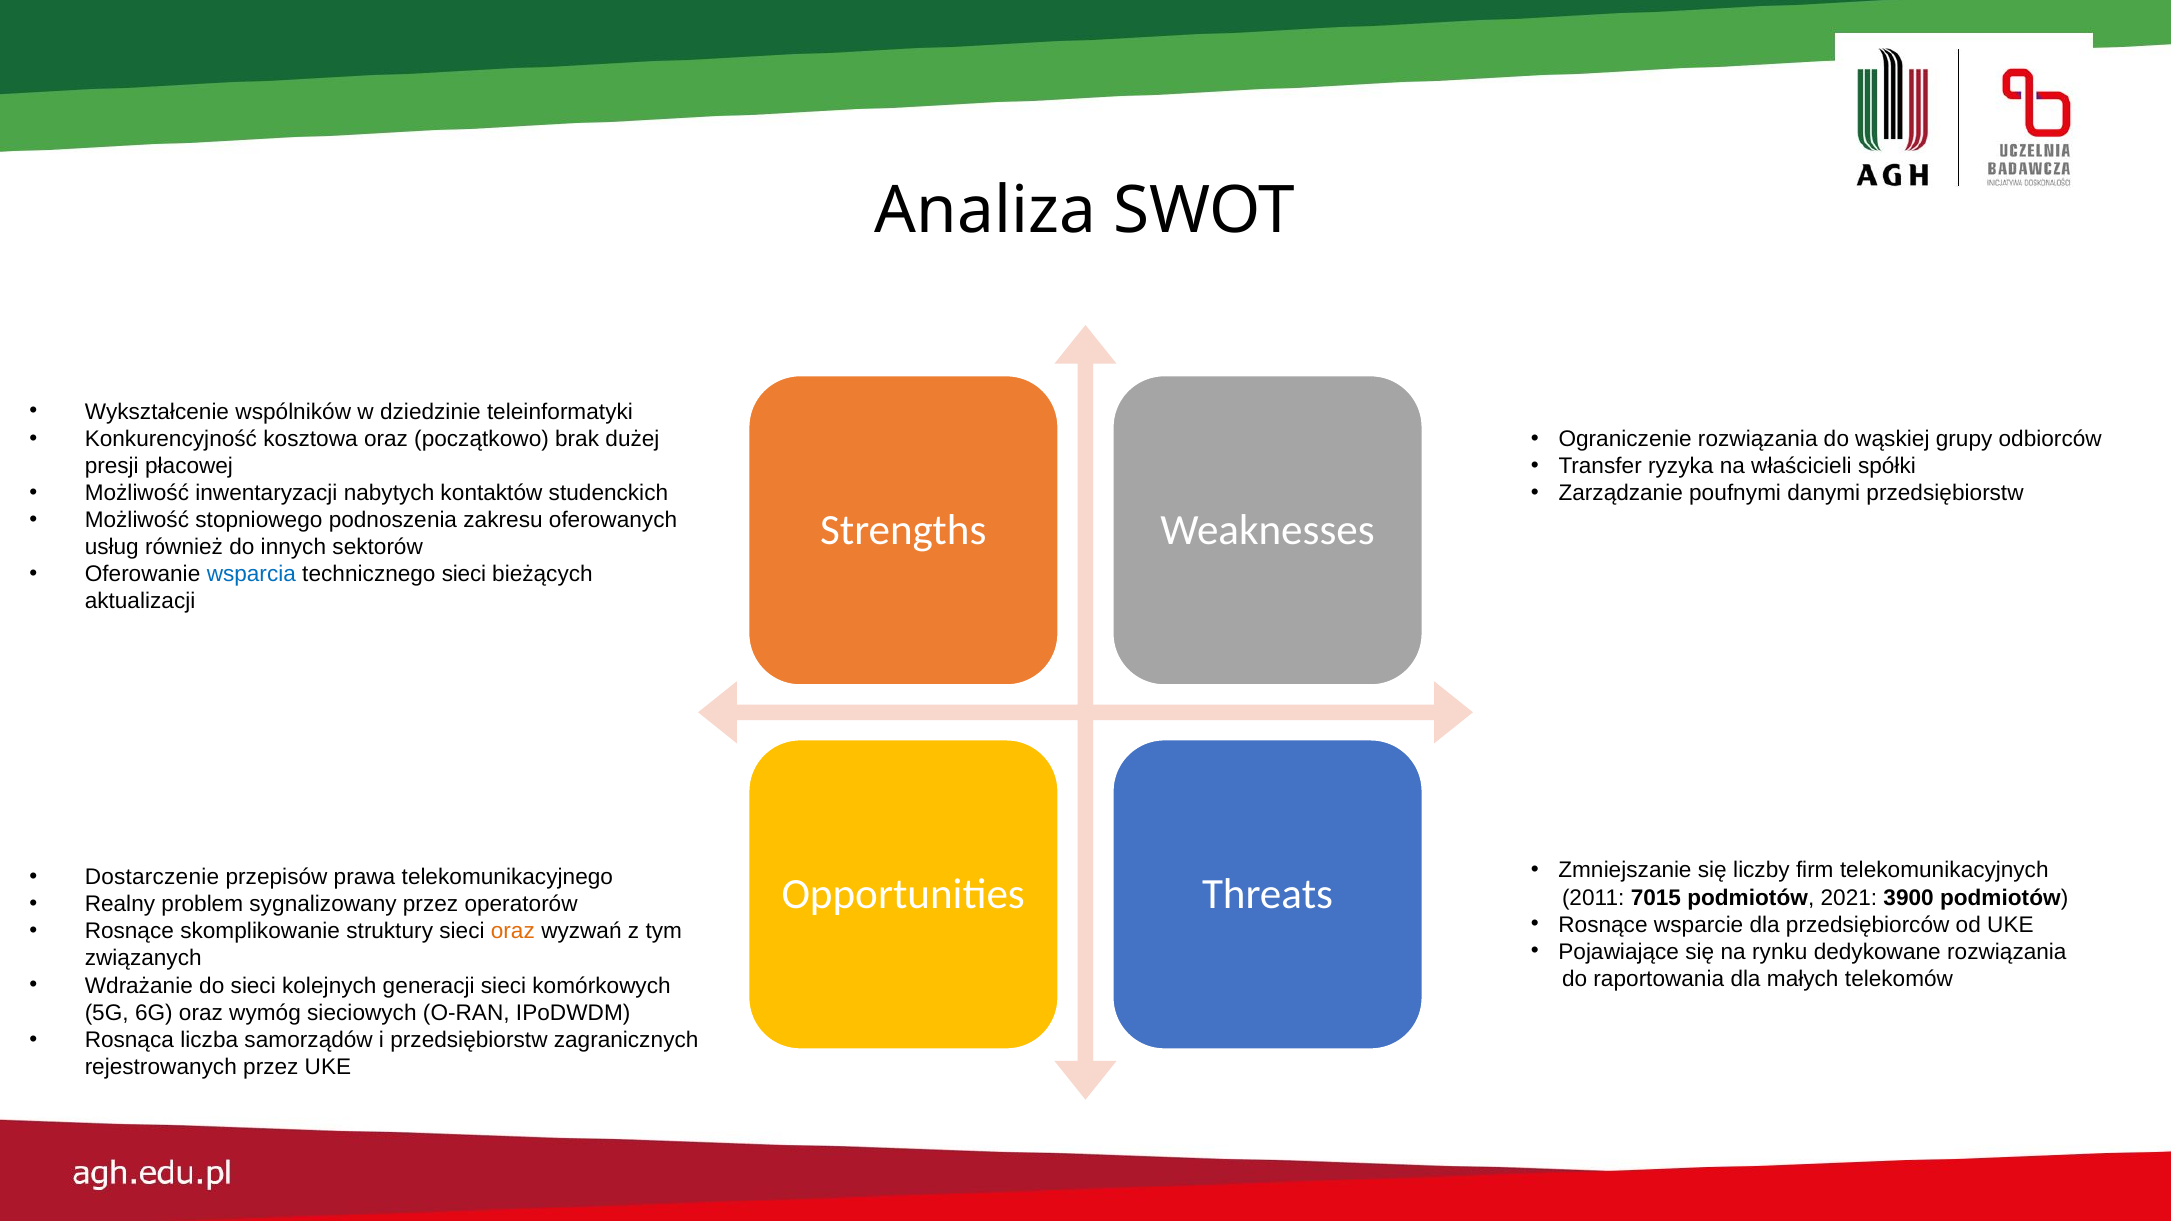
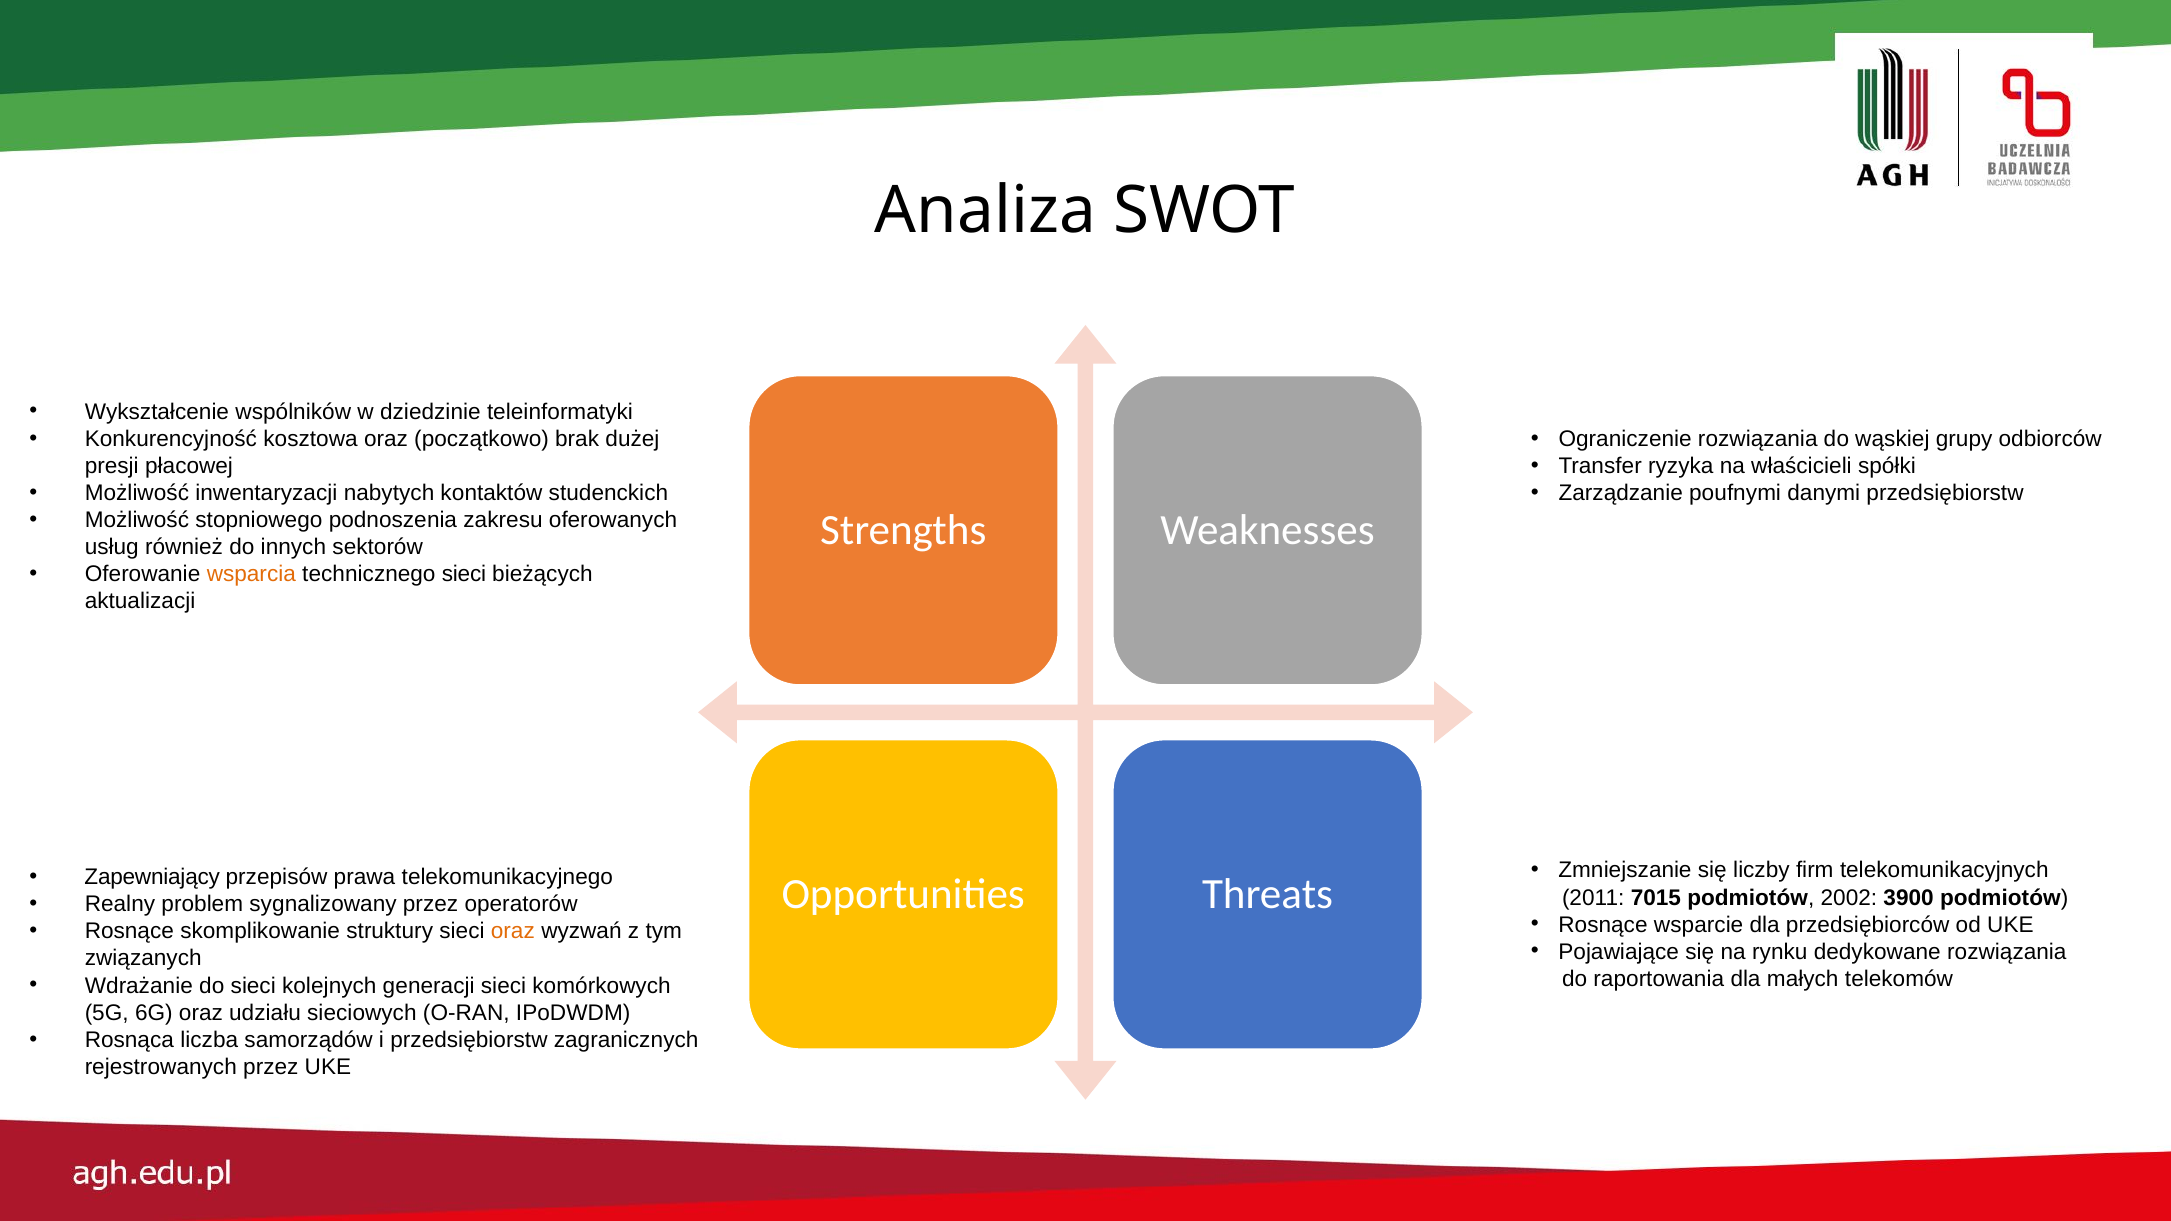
wsparcia colour: blue -> orange (251, 575)
Dostarczenie: Dostarczenie -> Zapewniający (152, 877)
2021: 2021 -> 2002 (1849, 898)
wymóg: wymóg -> udziału (265, 1013)
